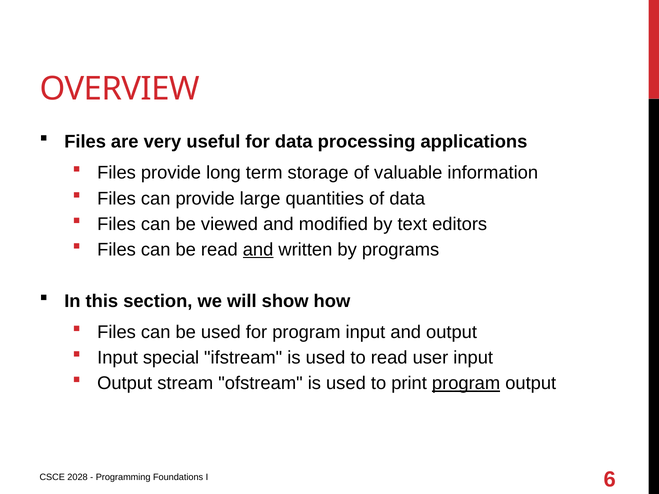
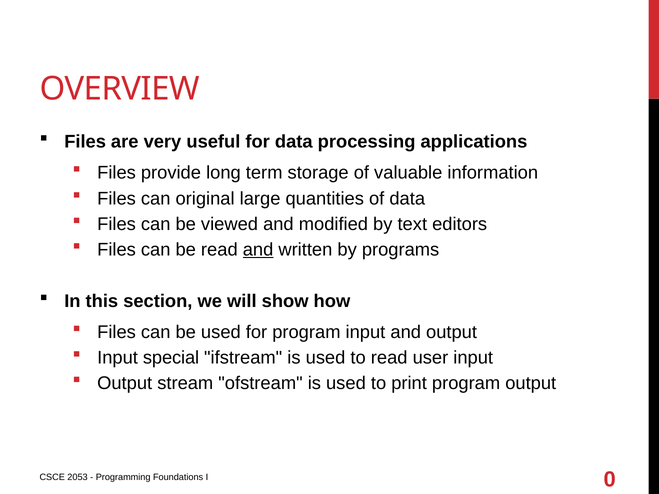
can provide: provide -> original (205, 199)
program underline: present -> none (466, 384)
2028: 2028 -> 2053 (78, 477)
6: 6 -> 0 (610, 480)
